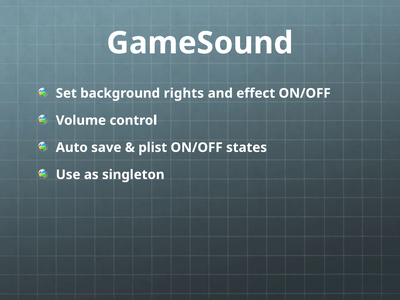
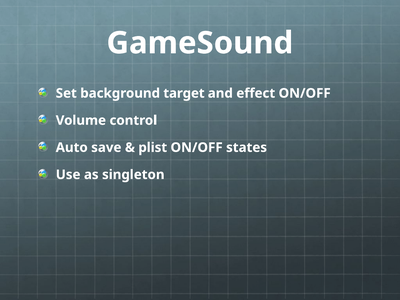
rights: rights -> target (184, 93)
